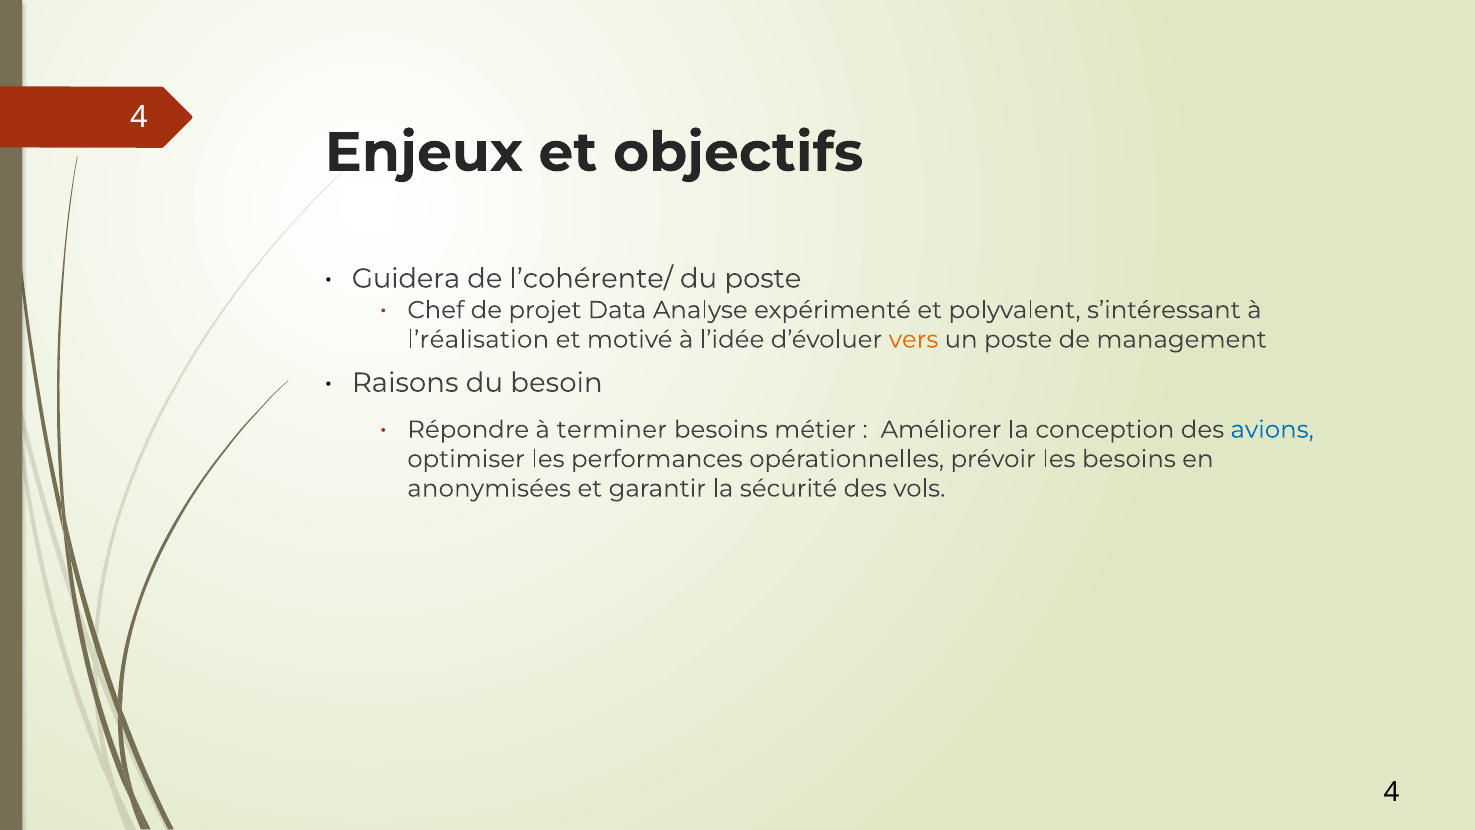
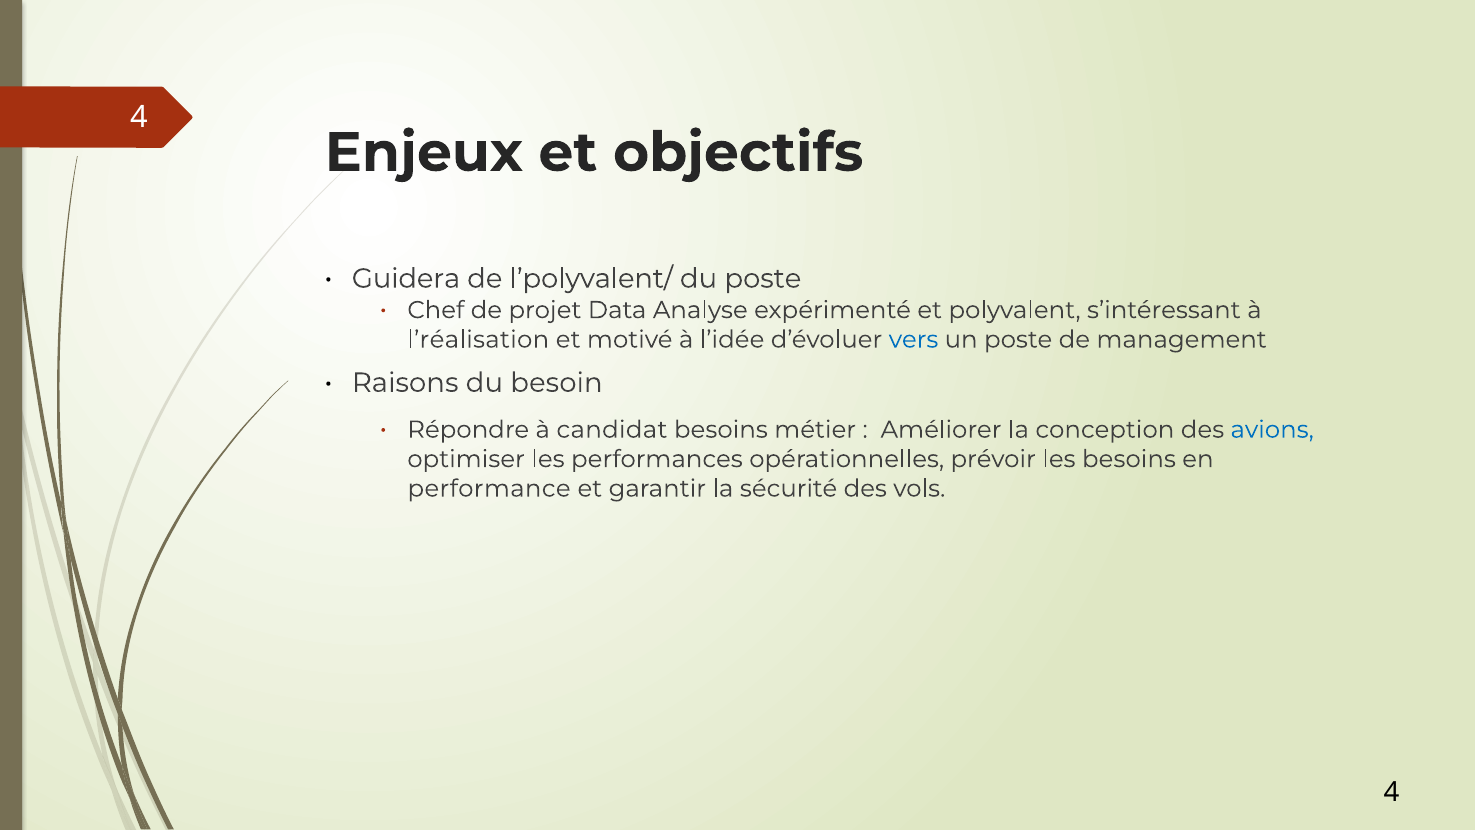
l’cohérente/: l’cohérente/ -> l’polyvalent/ (591, 278)
vers colour: orange -> blue (914, 339)
terminer: terminer -> candidat (612, 429)
anonymisées: anonymisées -> performance (489, 488)
